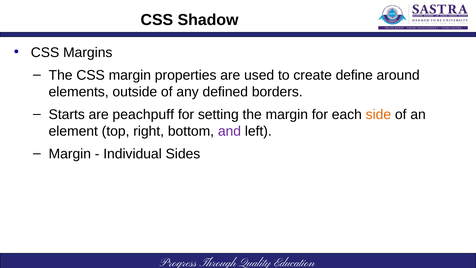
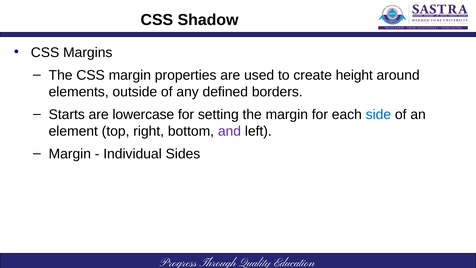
define: define -> height (354, 75)
peachpuff: peachpuff -> lowercase (143, 114)
side colour: orange -> blue (378, 114)
